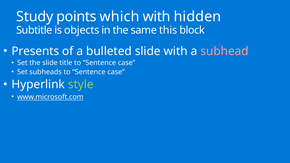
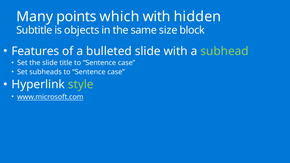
Study: Study -> Many (35, 17)
this: this -> size (168, 30)
Presents: Presents -> Features (35, 51)
subhead colour: pink -> light green (225, 51)
